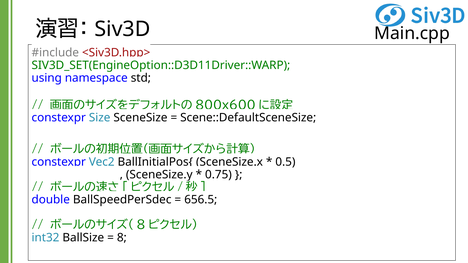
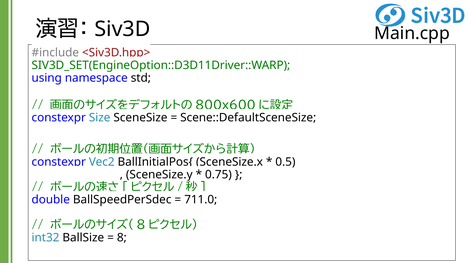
656.5: 656.5 -> 711.0 (201, 200)
